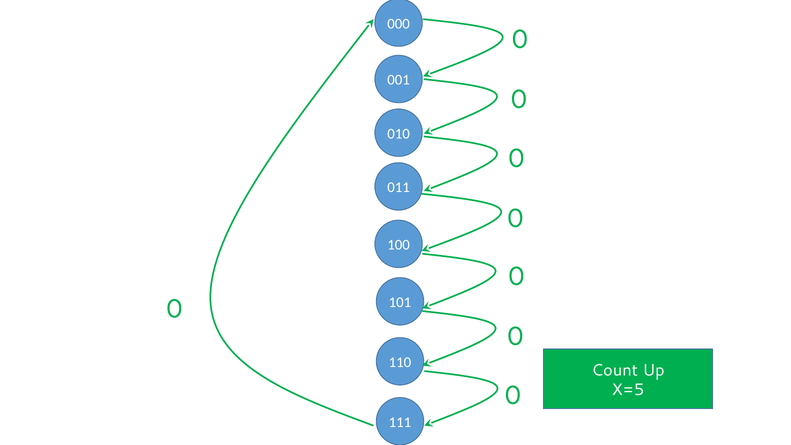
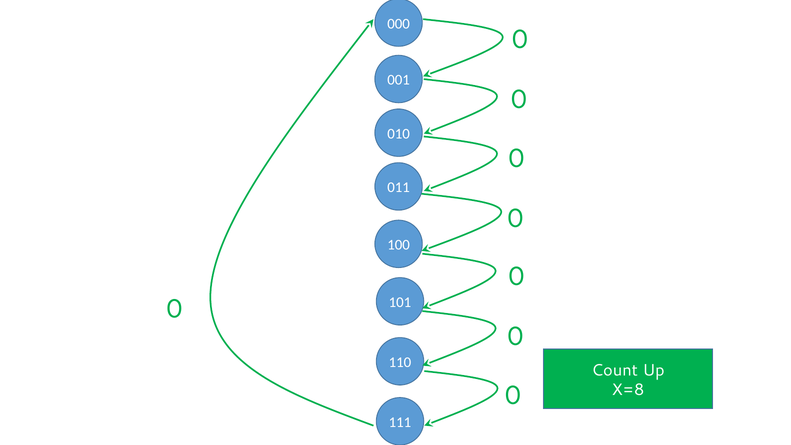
X=5: X=5 -> X=8 (628, 390)
